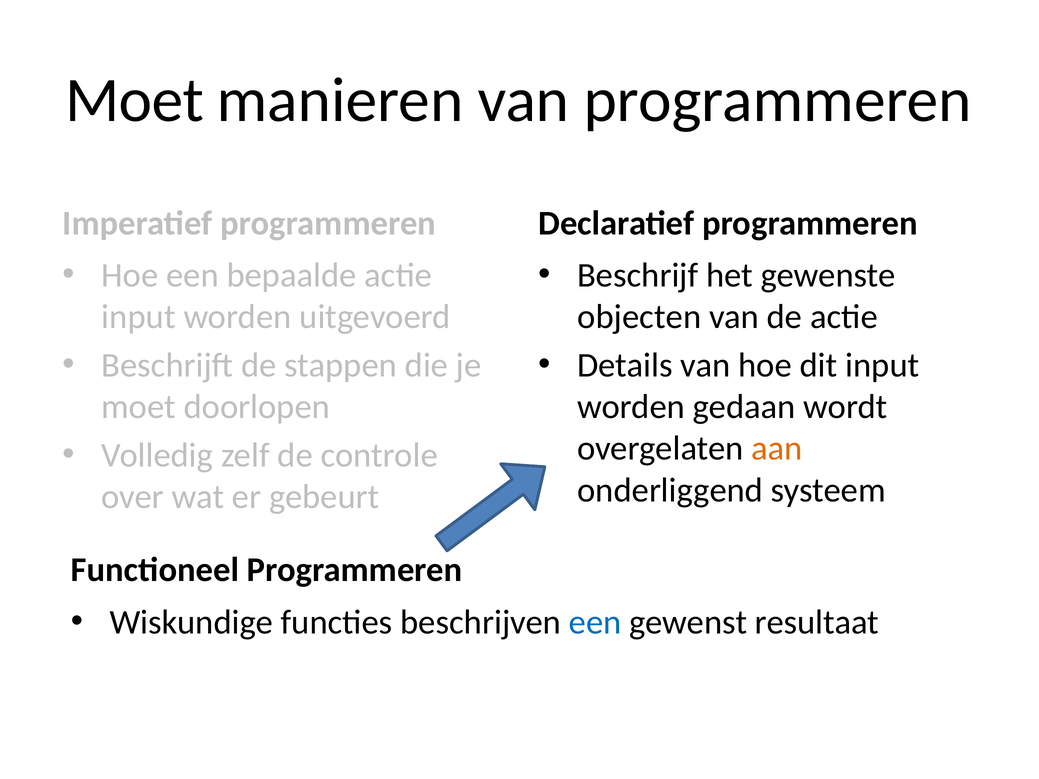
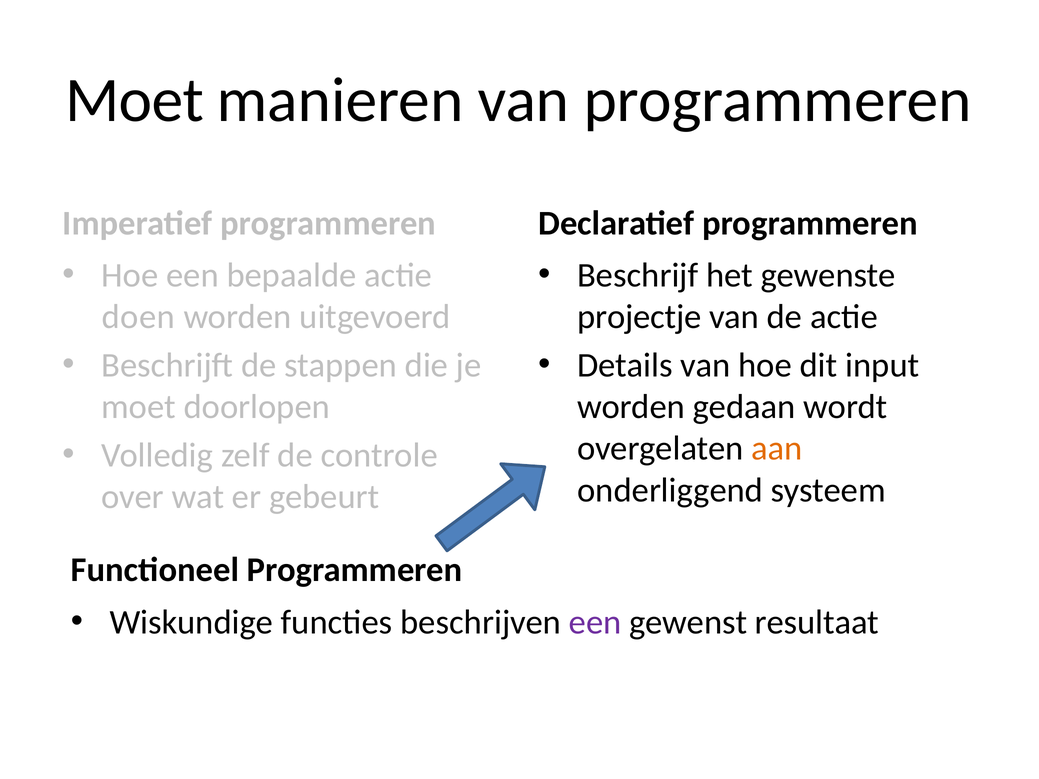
input: input -> doen (138, 317)
objecten: objecten -> projectje (639, 317)
een colour: blue -> purple (595, 622)
